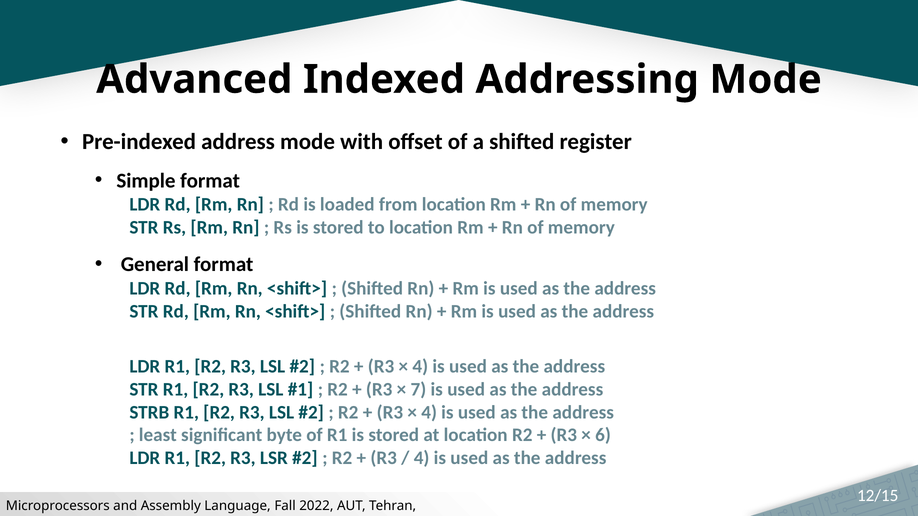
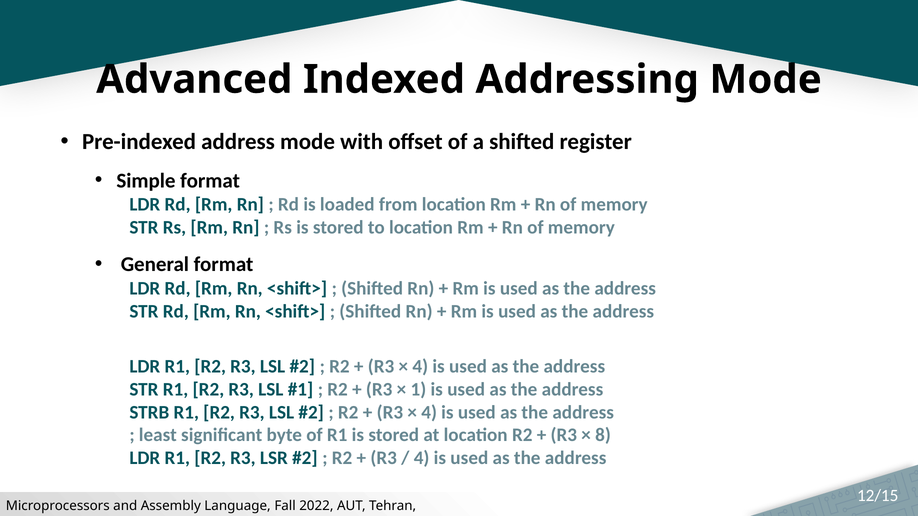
7: 7 -> 1 (418, 390)
6: 6 -> 8 (603, 435)
